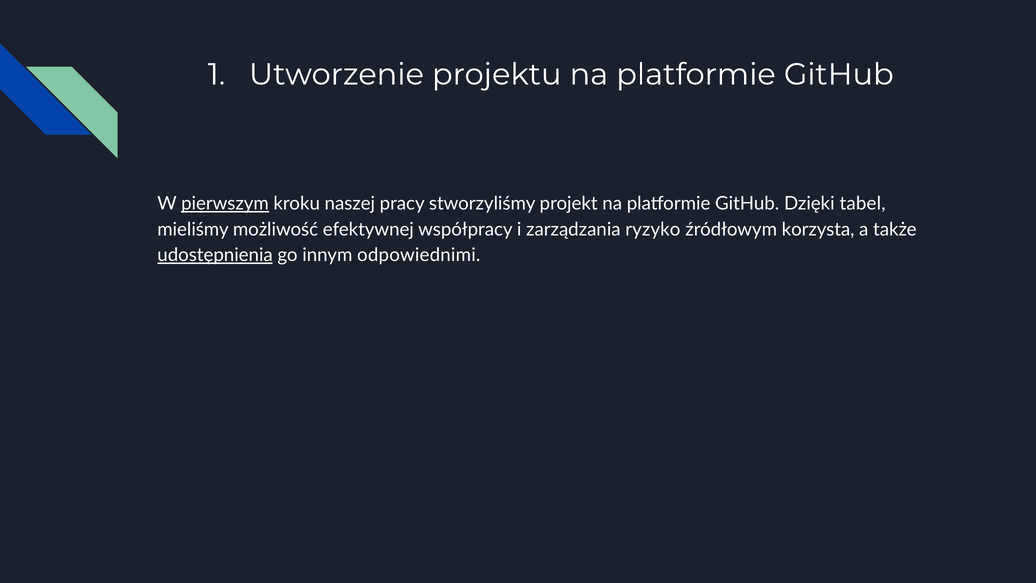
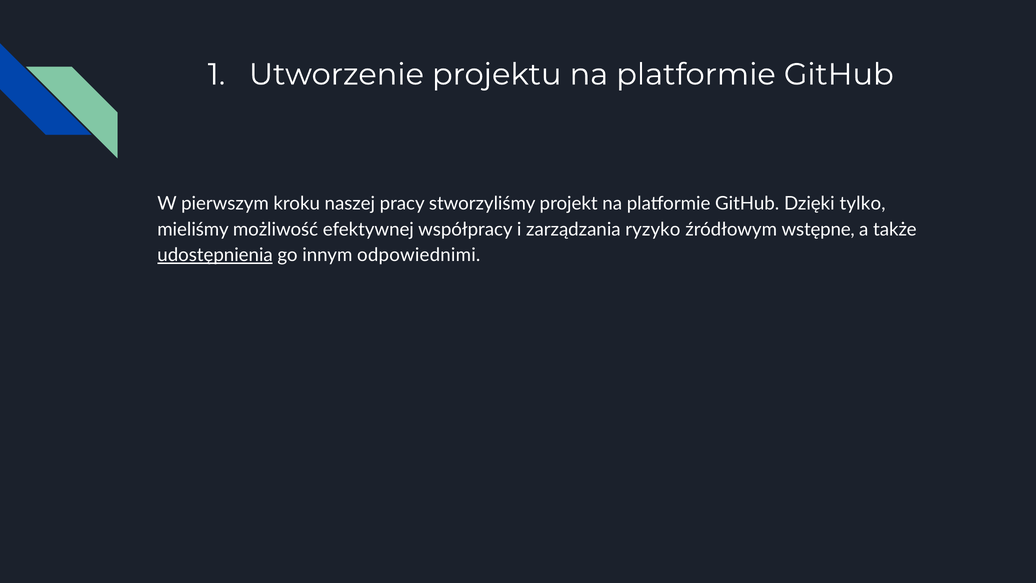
pierwszym underline: present -> none (225, 204)
tabel: tabel -> tylko (863, 204)
korzysta: korzysta -> wstępne (818, 229)
